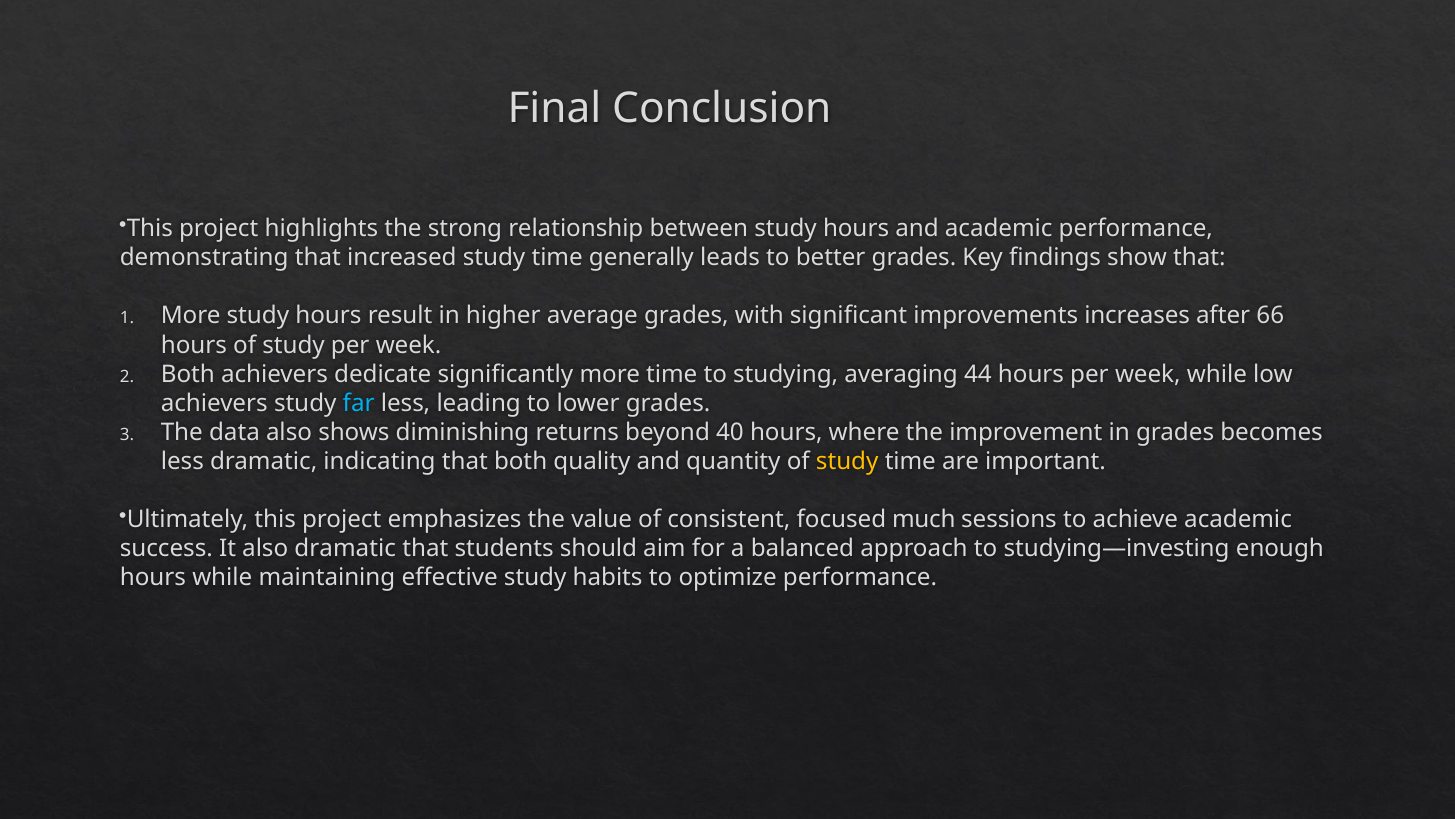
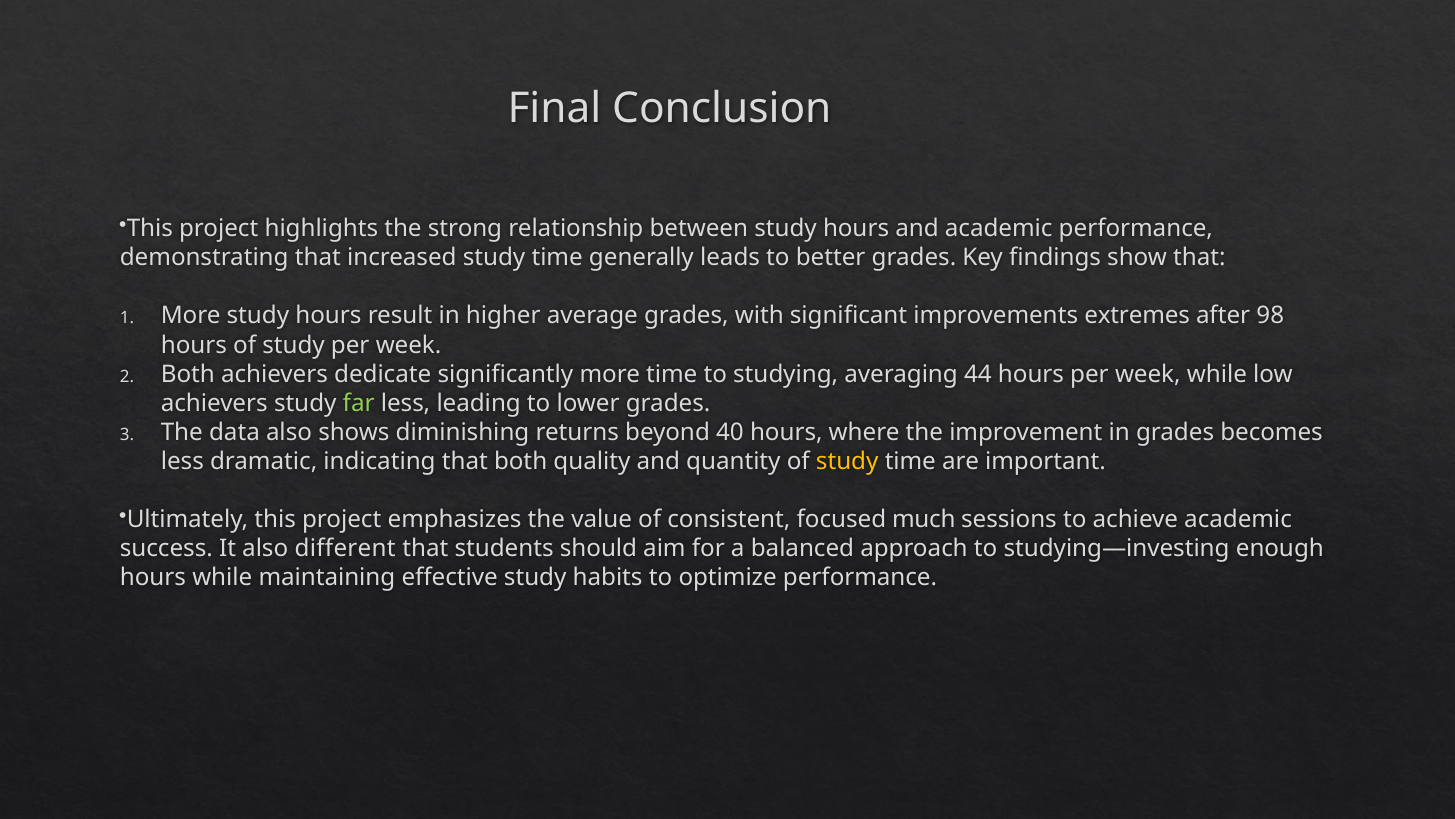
increases: increases -> extremes (1137, 316)
66: 66 -> 98 (1270, 316)
far colour: light blue -> light green (359, 403)
also dramatic: dramatic -> different (345, 548)
